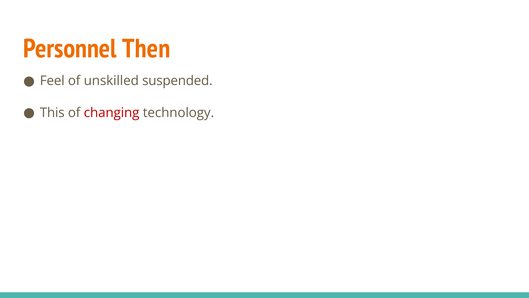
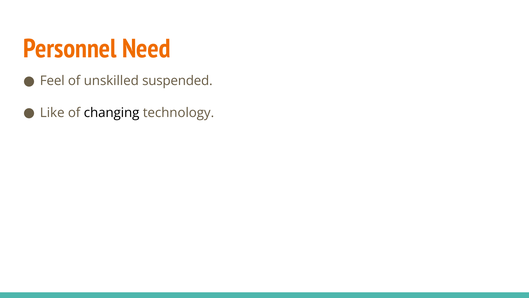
Then: Then -> Need (146, 49)
This: This -> Like (52, 113)
changing colour: red -> black (112, 113)
